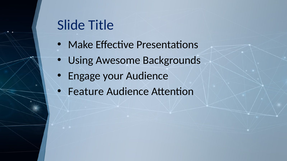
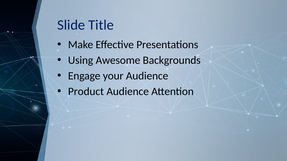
Feature: Feature -> Product (86, 92)
